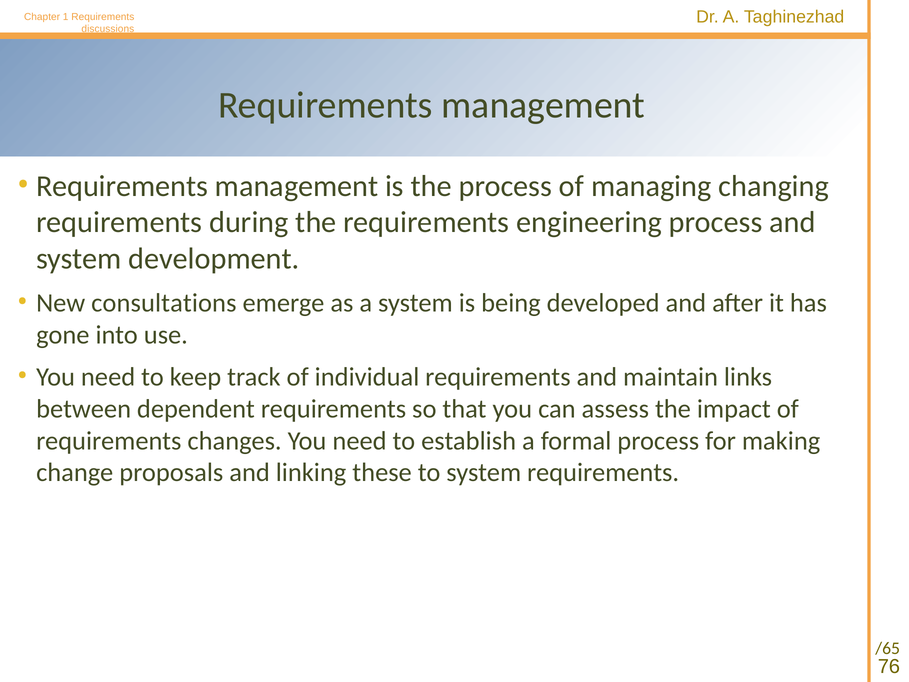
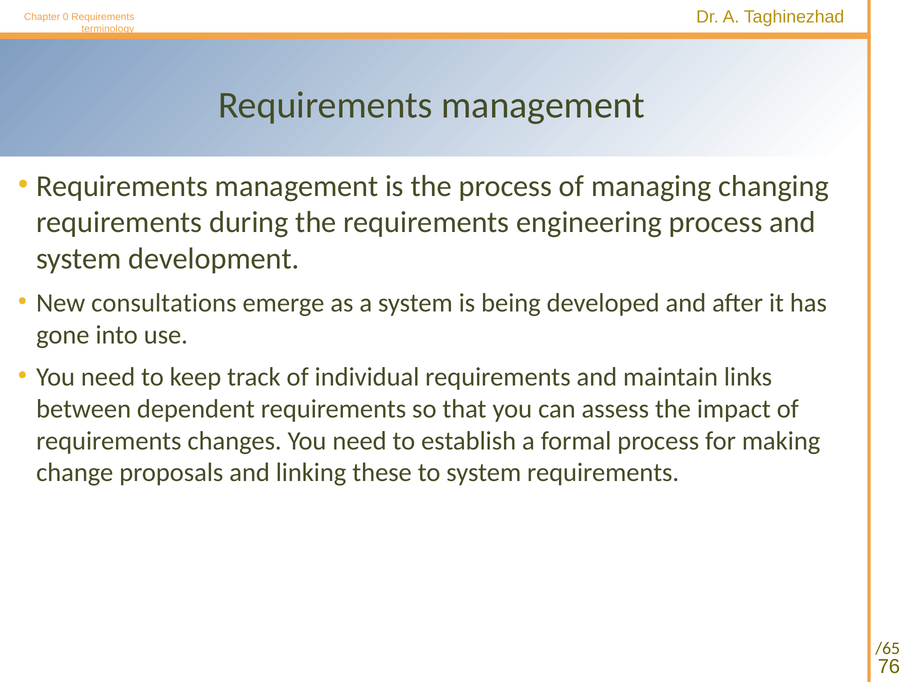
1: 1 -> 0 (66, 17)
discussions: discussions -> terminology (108, 29)
